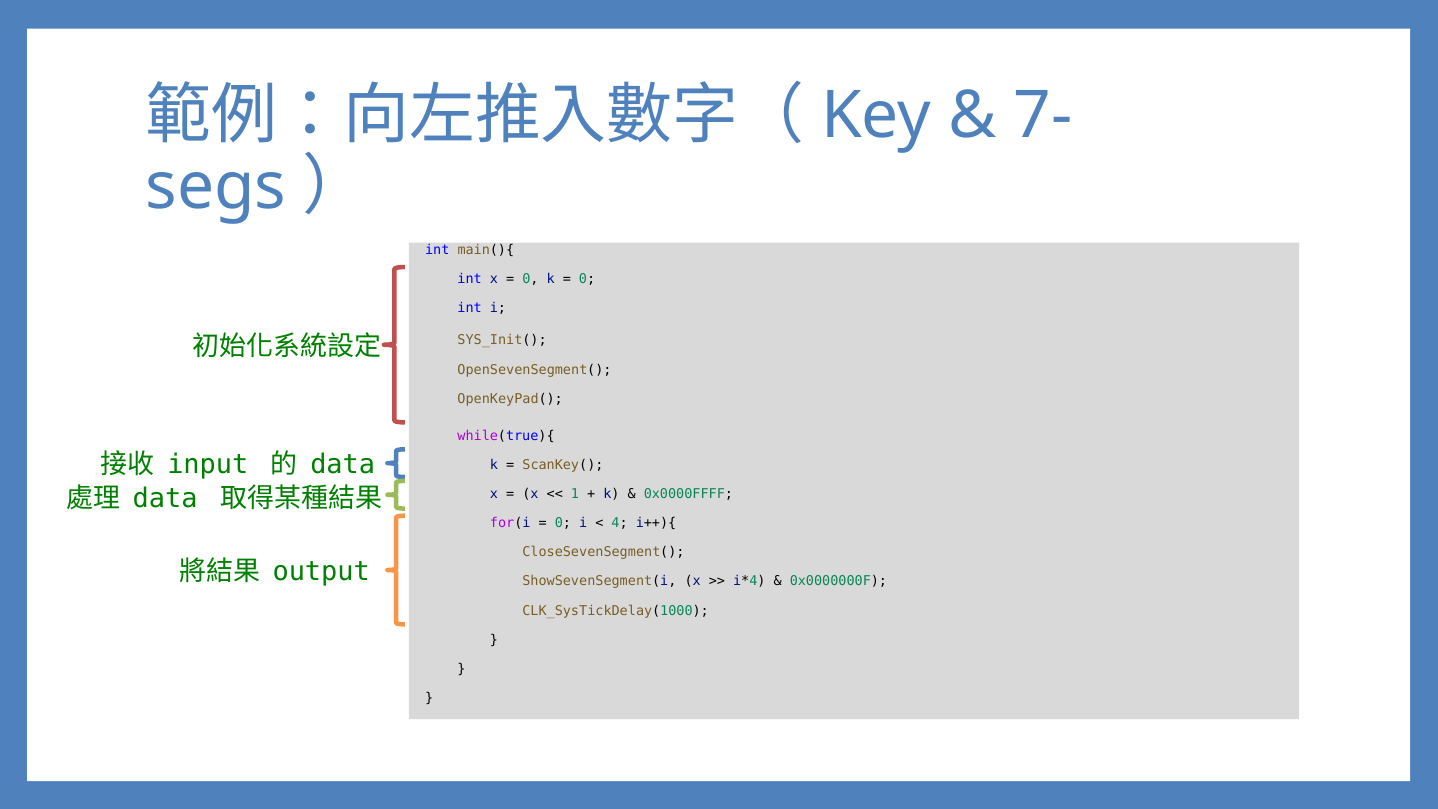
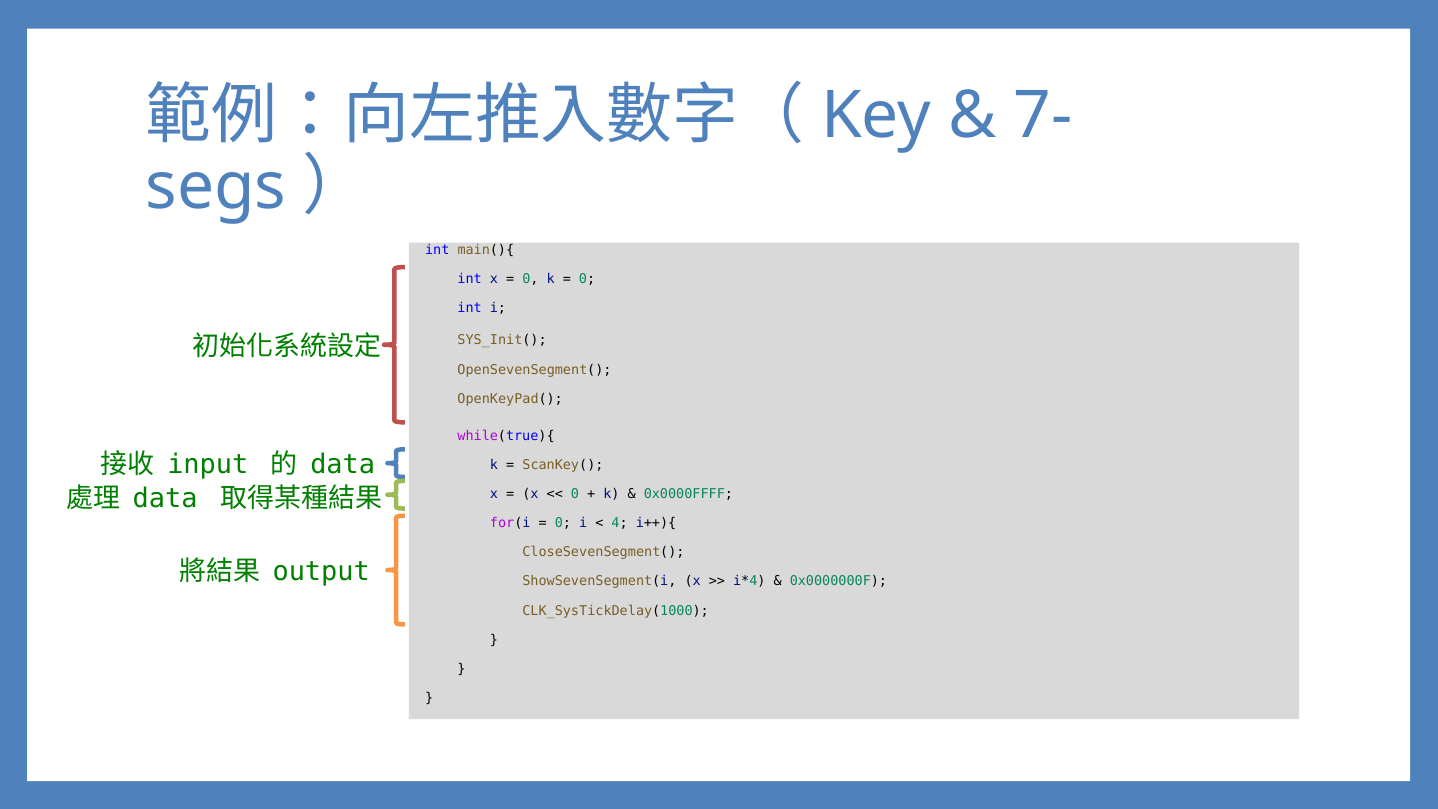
1: 1 -> 0 (575, 494)
